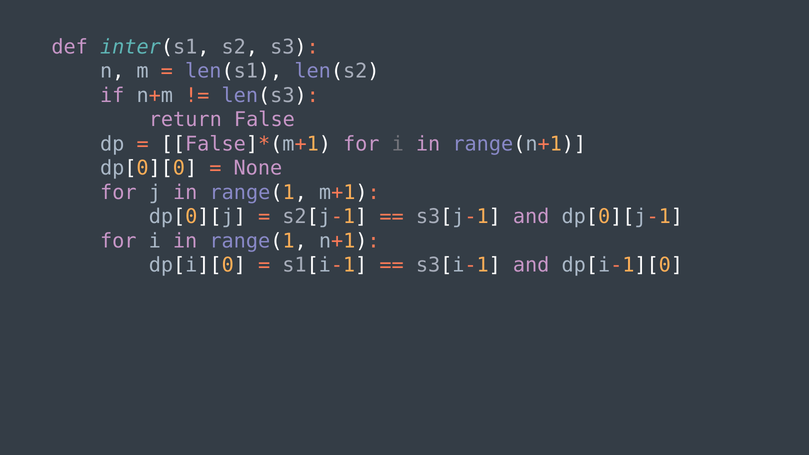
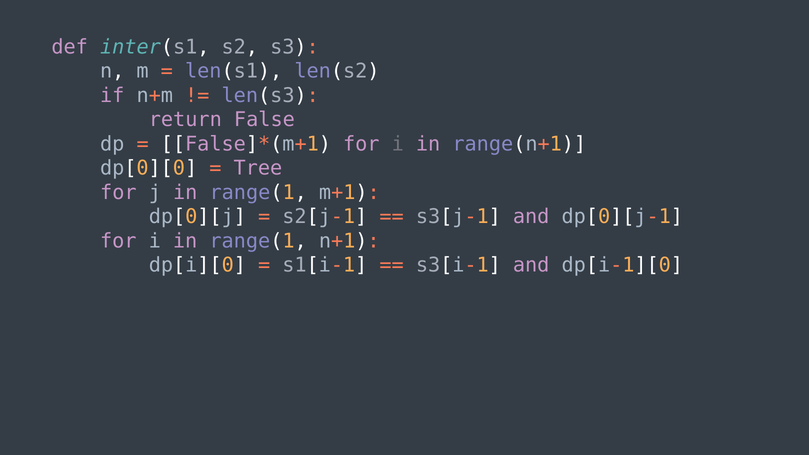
None: None -> Tree (258, 168)
